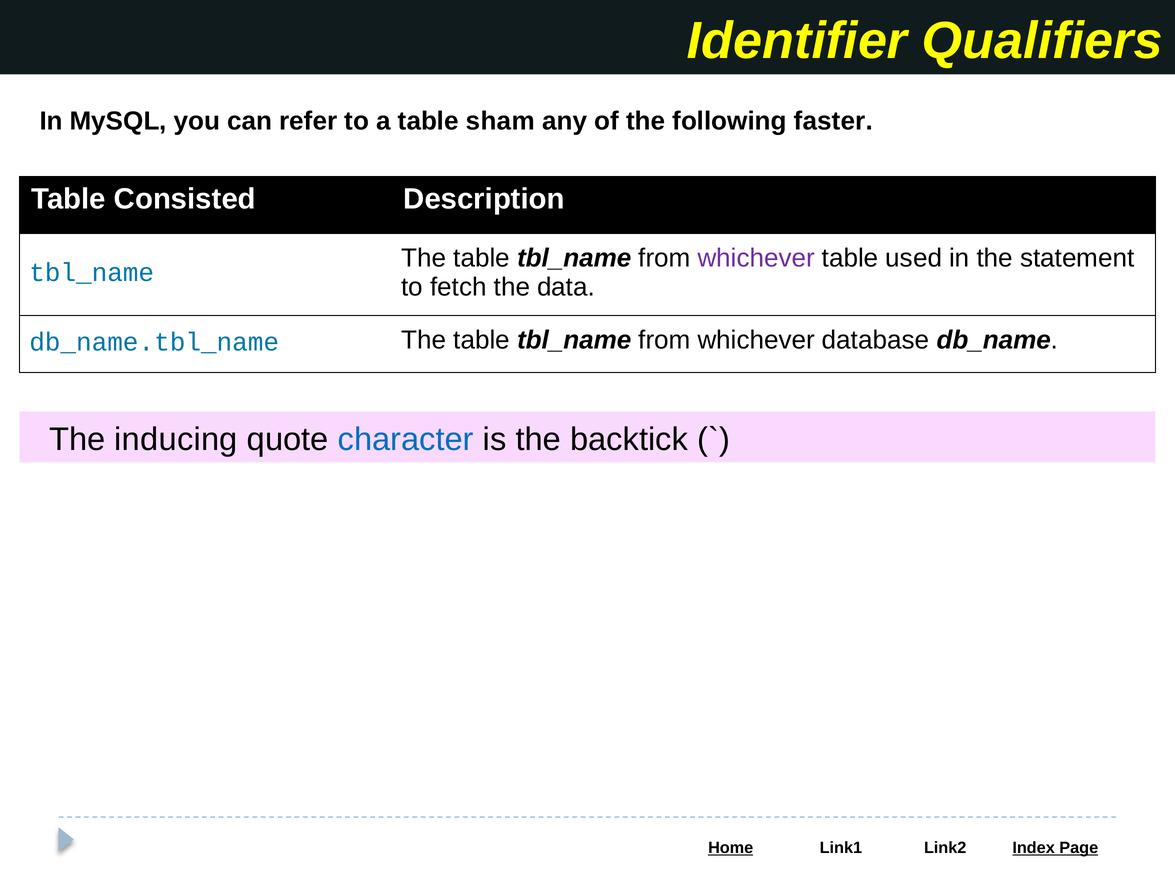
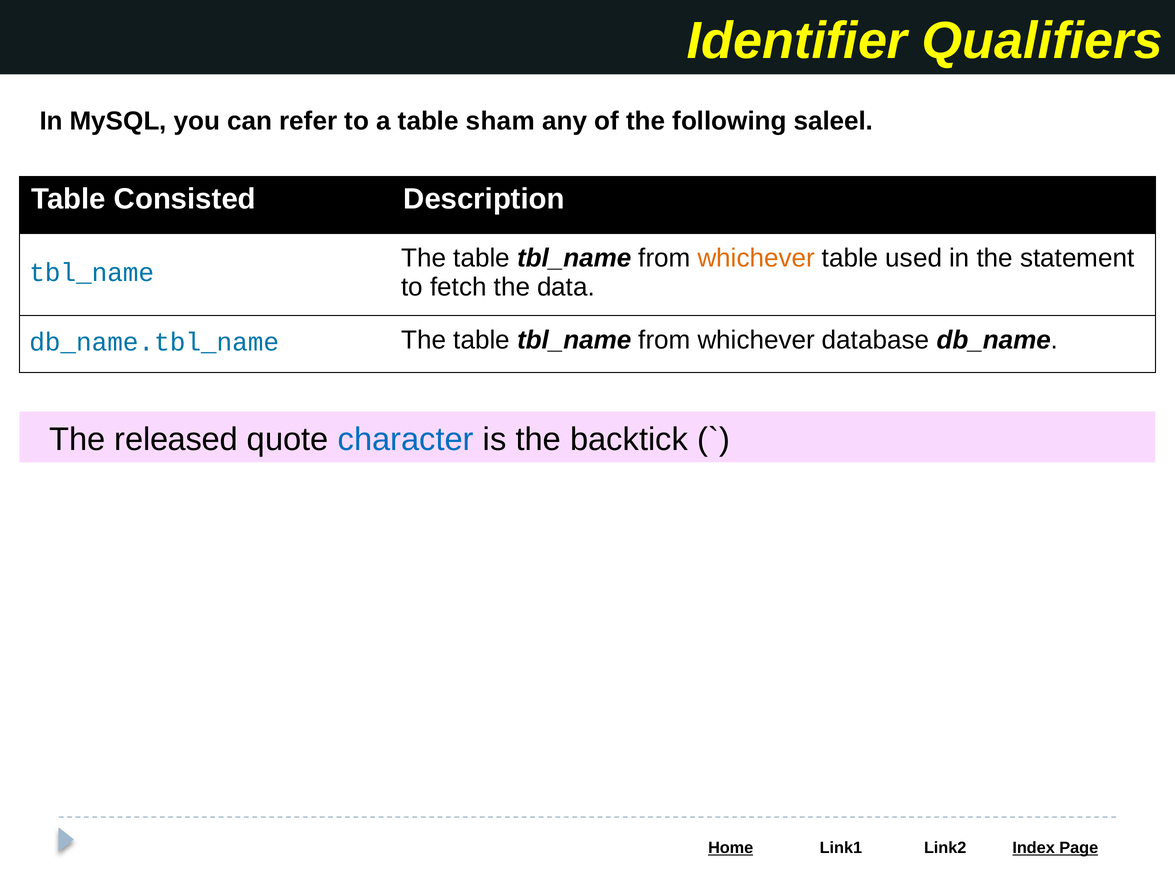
faster: faster -> saleel (833, 121)
whichever colour: purple -> orange (756, 258)
inducing: inducing -> released (176, 439)
